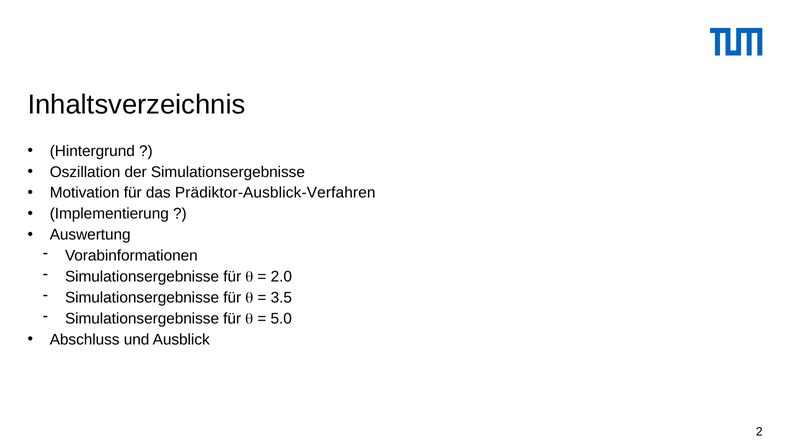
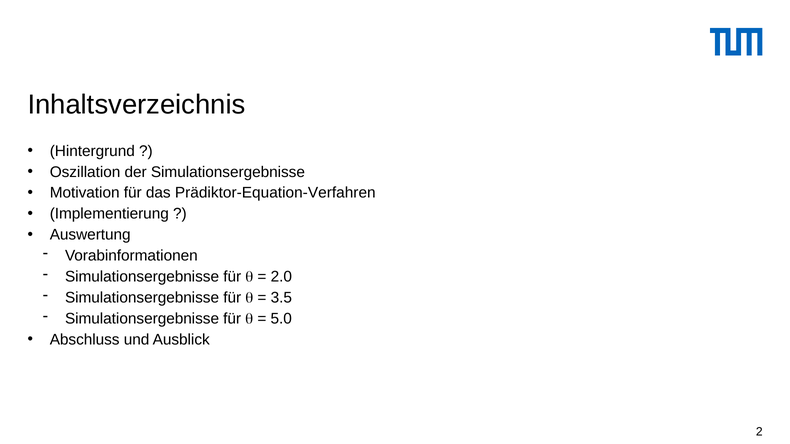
Prädiktor-Ausblick-Verfahren: Prädiktor-Ausblick-Verfahren -> Prädiktor-Equation-Verfahren (275, 193)
